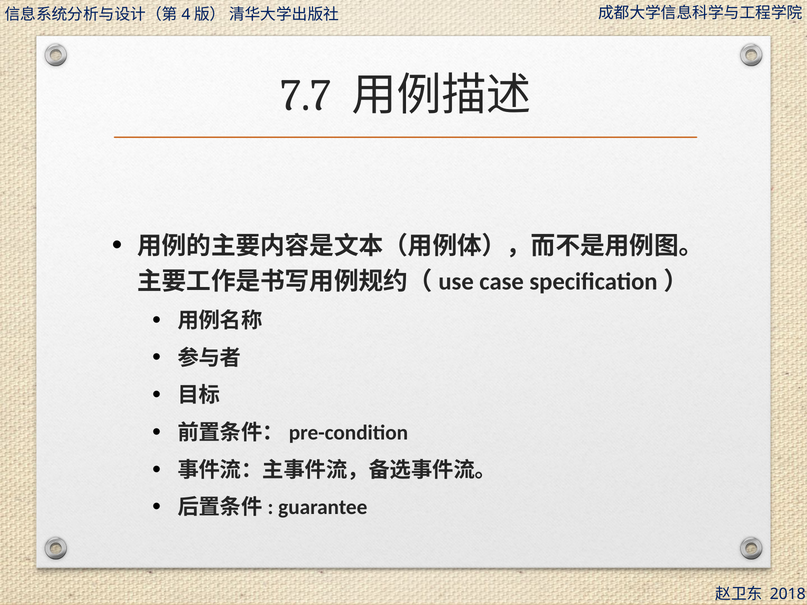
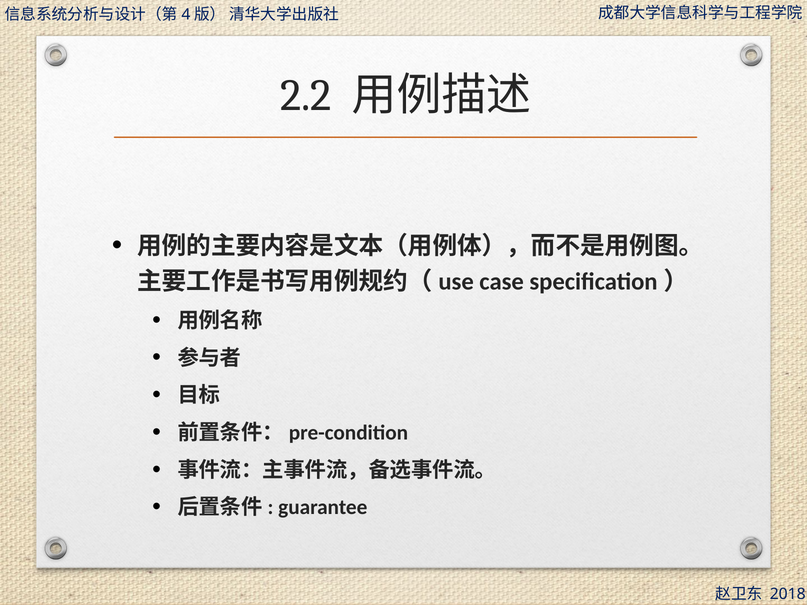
7.7: 7.7 -> 2.2 (306, 95)
